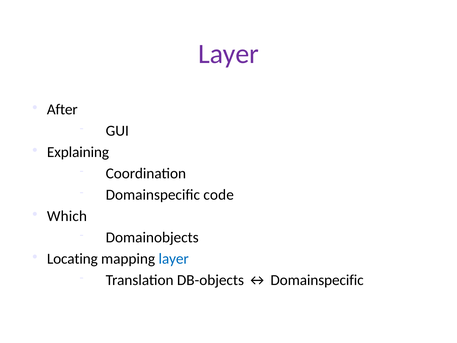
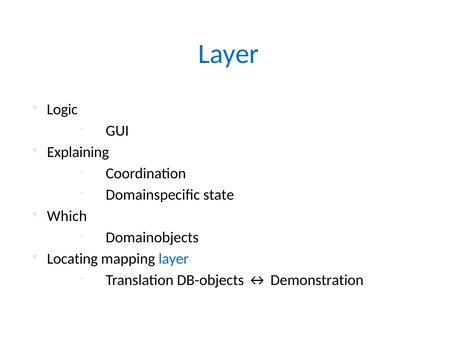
Layer colour: purple -> blue (228, 54)
After: After -> Logic (62, 109)
code: code -> state (219, 195)
Domainspecific: Domainspecific -> Demonstration (317, 280)
